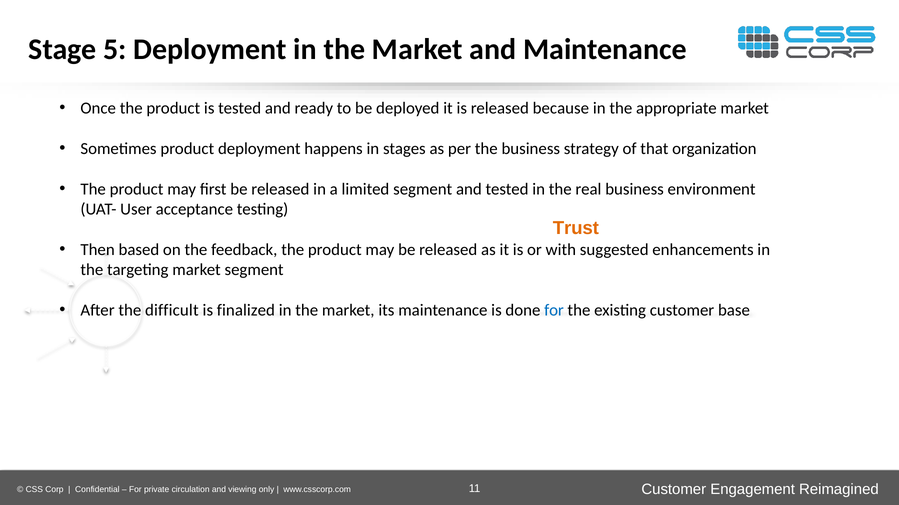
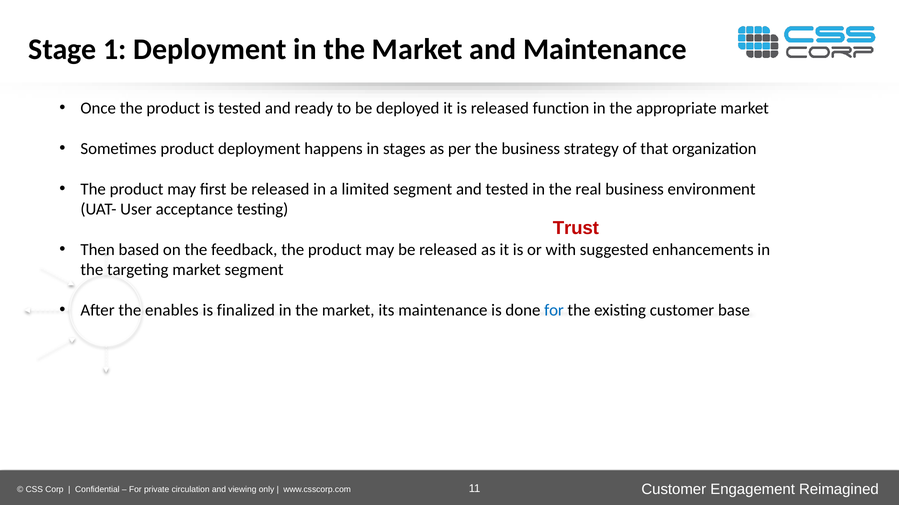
5: 5 -> 1 (115, 50)
because: because -> function (561, 108)
Trust colour: orange -> red (576, 228)
difficult: difficult -> enables (172, 311)
